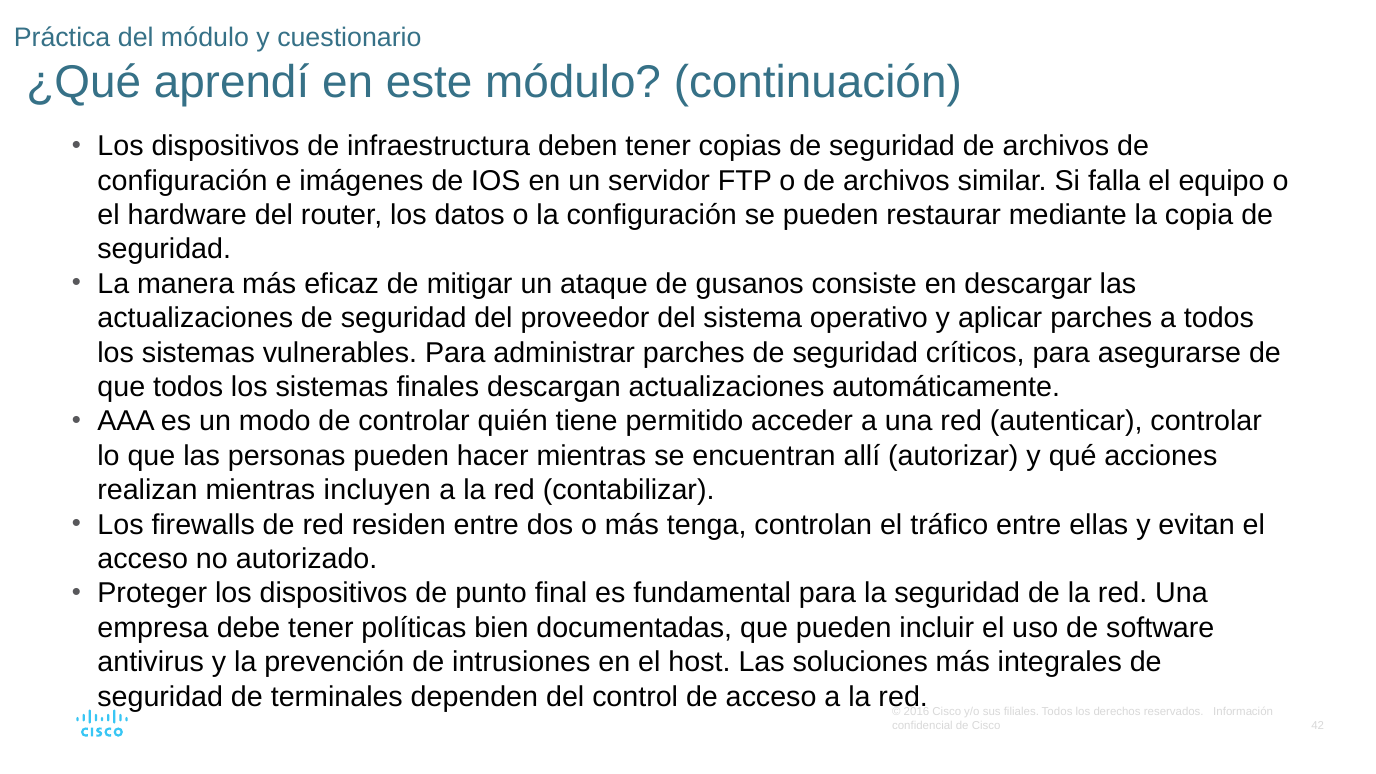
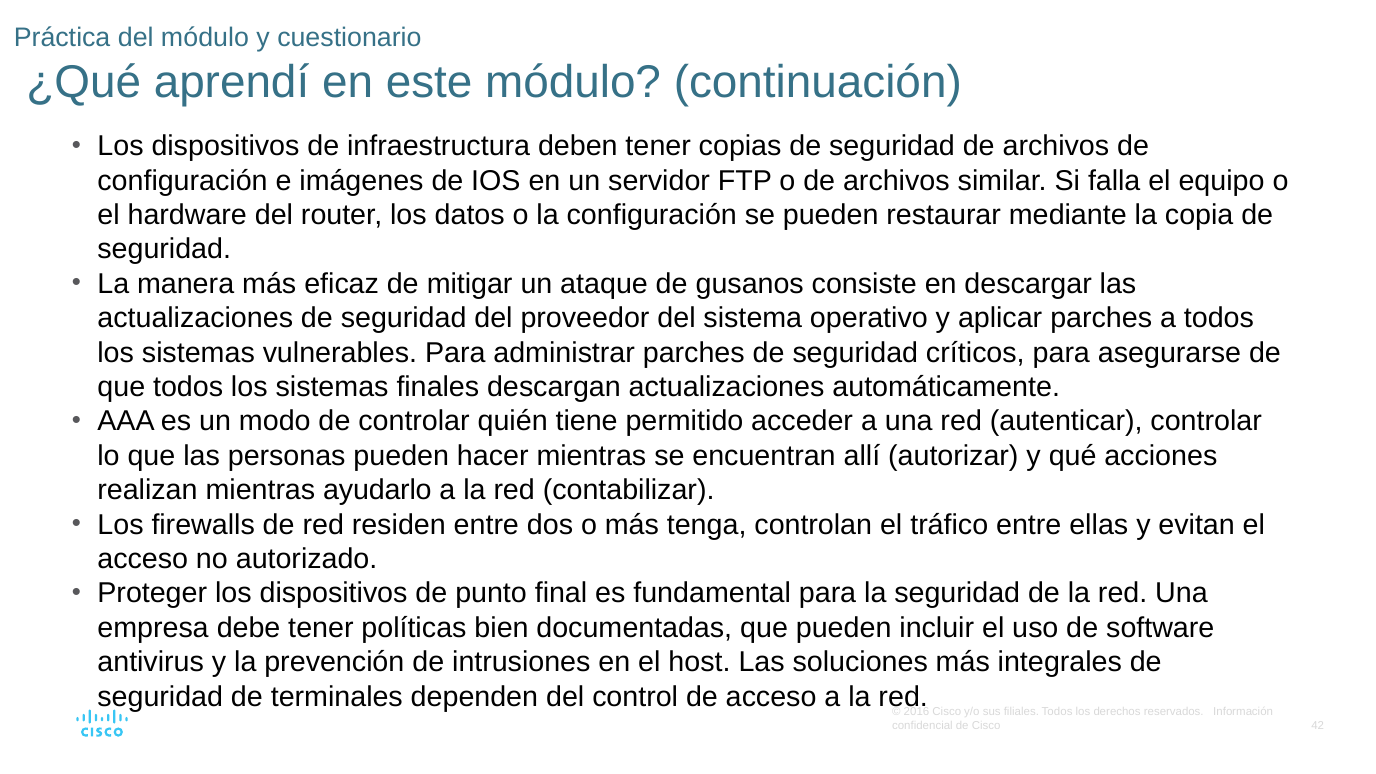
incluyen: incluyen -> ayudarlo (377, 490)
